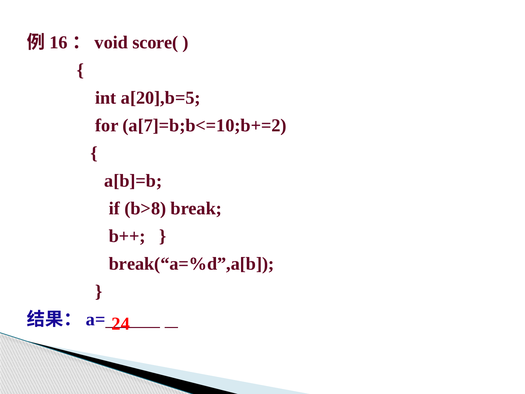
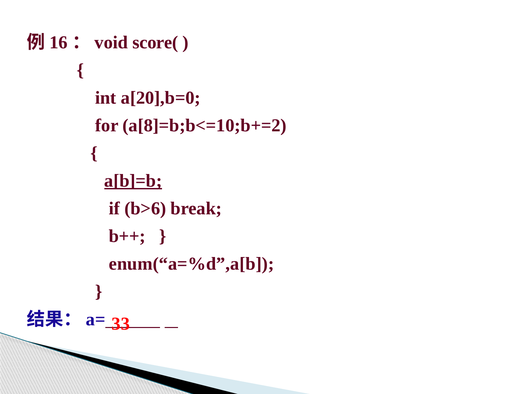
a[20],b=5: a[20],b=5 -> a[20],b=0 (161, 98)
a[7]=b;b<=10;b+=2: a[7]=b;b<=10;b+=2 -> a[8]=b;b<=10;b+=2 (205, 125)
a[b]=b underline: none -> present (133, 181)
b>8: b>8 -> b>6 (145, 208)
break(“a=%d”,a[b: break(“a=%d”,a[b -> enum(“a=%d”,a[b (192, 264)
24: 24 -> 33 (121, 324)
